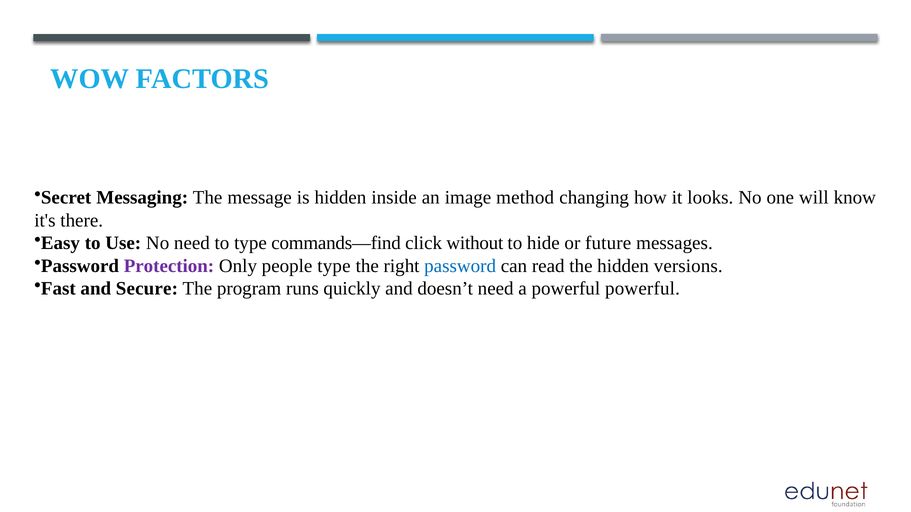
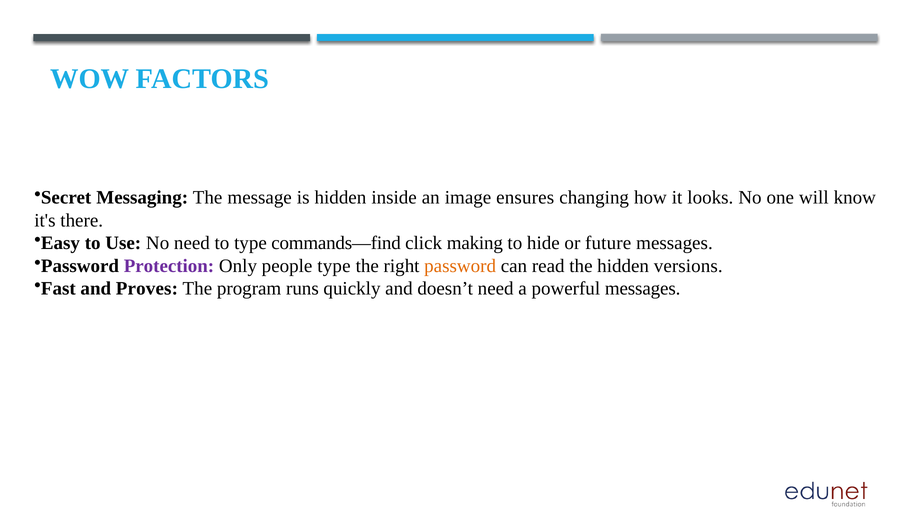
method: method -> ensures (525, 198)
without: without -> making (475, 243)
password colour: blue -> orange (460, 266)
Secure: Secure -> Proves (147, 289)
powerful powerful: powerful -> messages (643, 289)
